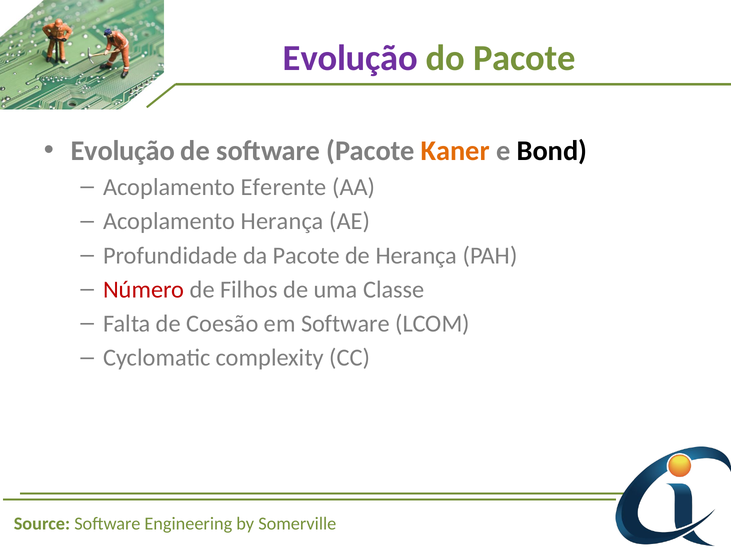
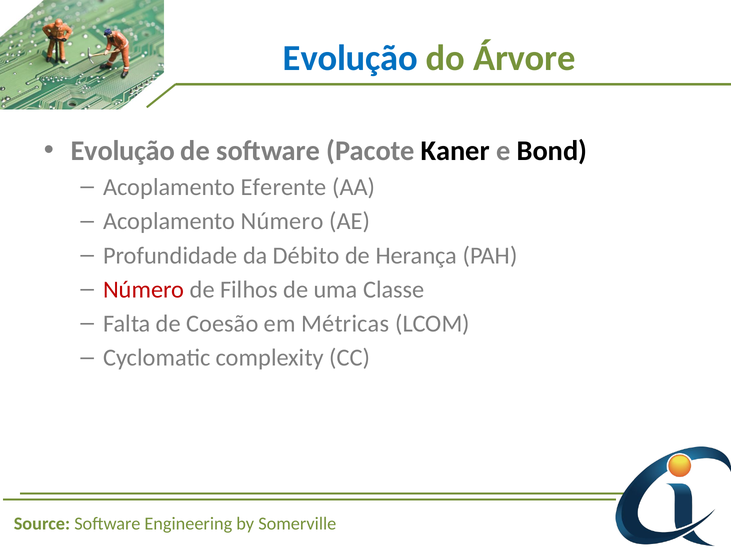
Evolução colour: purple -> blue (350, 58)
do Pacote: Pacote -> Árvore (524, 58)
Kaner colour: orange -> black (455, 151)
Acoplamento Herança: Herança -> Número (282, 221)
da Pacote: Pacote -> Débito (306, 255)
em Software: Software -> Métricas (345, 323)
